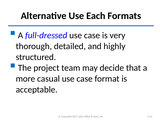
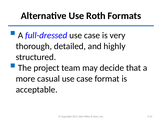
Each: Each -> Roth (96, 16)
